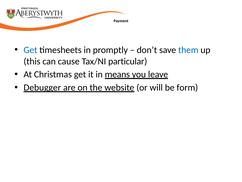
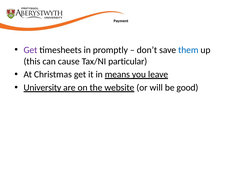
Get colour: blue -> purple (30, 50)
Debugger: Debugger -> University (42, 87)
form: form -> good (187, 87)
